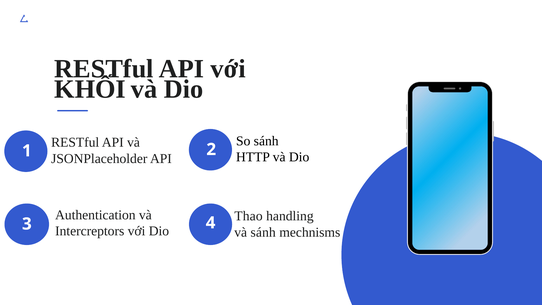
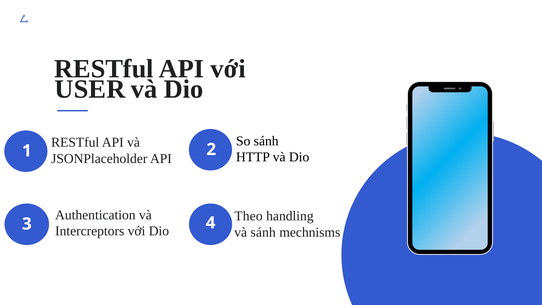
KHỐI: KHỐI -> USER (90, 89)
Thao: Thao -> Theo (249, 216)
